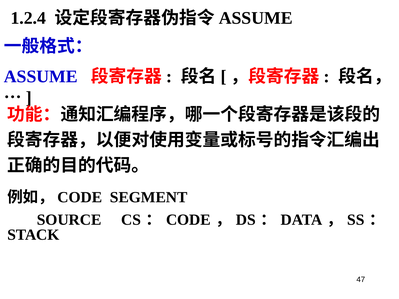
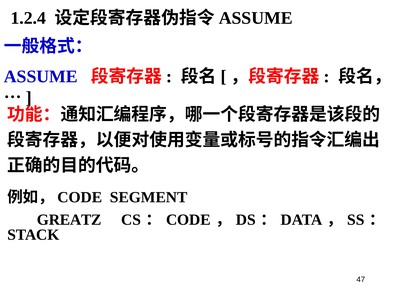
SOURCE: SOURCE -> GREATZ (69, 220)
